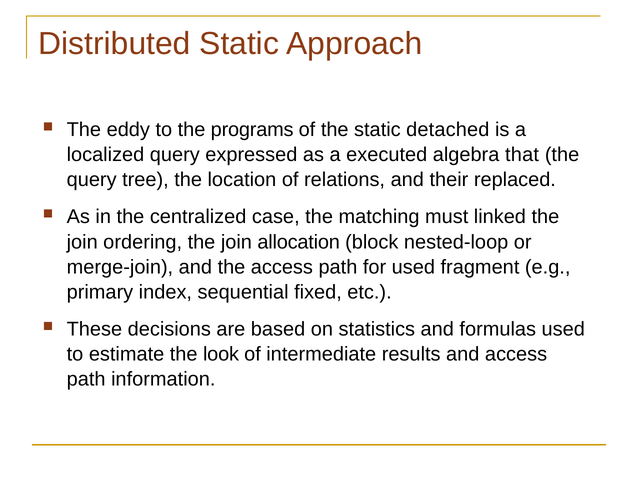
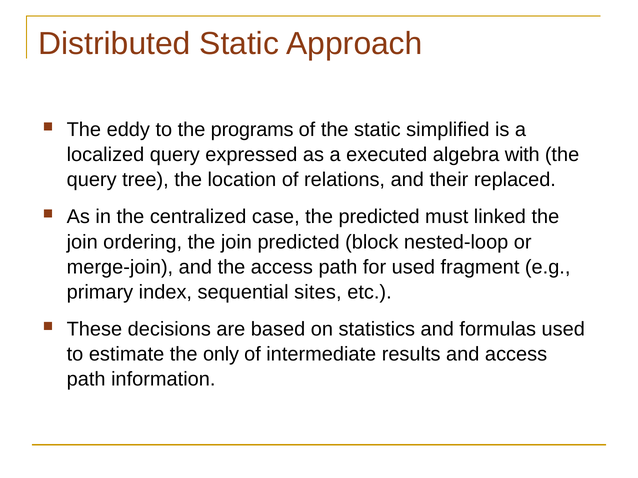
detached: detached -> simplified (448, 130)
that: that -> with (522, 155)
the matching: matching -> predicted (379, 217)
join allocation: allocation -> predicted (299, 242)
fixed: fixed -> sites (318, 292)
look: look -> only (221, 355)
